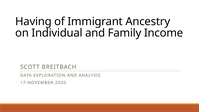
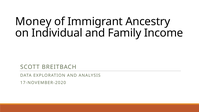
Having: Having -> Money (33, 22)
